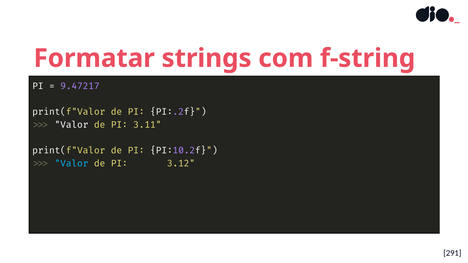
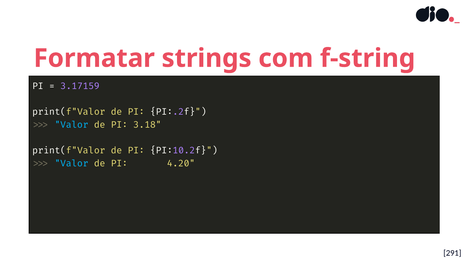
9.47217: 9.47217 -> 3.17159 (80, 86)
Valor colour: white -> light blue (72, 125)
3.11: 3.11 -> 3.18 (147, 125)
3.12: 3.12 -> 4.20 (181, 164)
